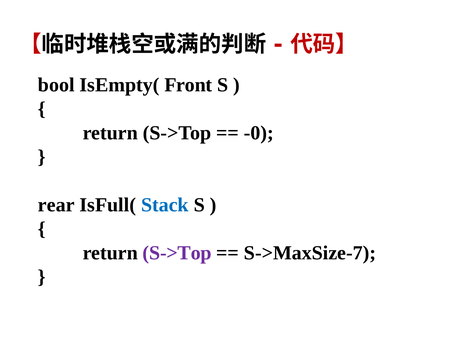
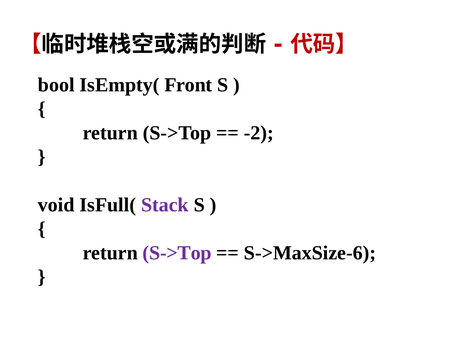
-0: -0 -> -2 (259, 133)
rear: rear -> void (56, 205)
Stack colour: blue -> purple (165, 205)
S->MaxSize-7: S->MaxSize-7 -> S->MaxSize-6 (310, 253)
